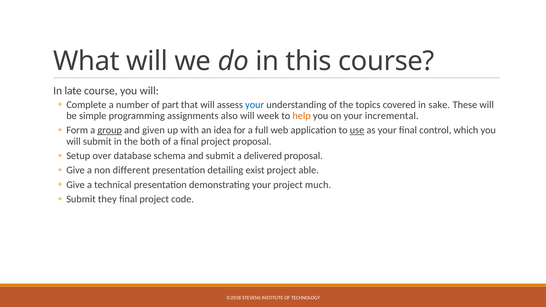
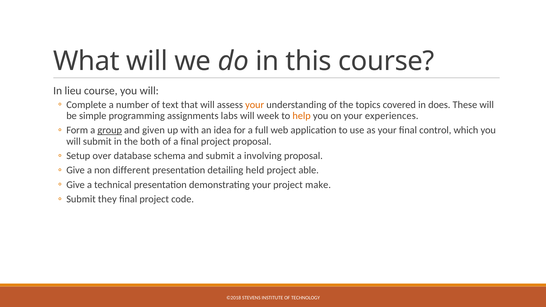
late: late -> lieu (73, 91)
part: part -> text (170, 105)
your colour: blue -> orange (255, 105)
sake: sake -> does (439, 105)
also: also -> labs (229, 116)
incremental: incremental -> experiences (392, 116)
use underline: present -> none (357, 130)
delivered: delivered -> involving (263, 156)
exist: exist -> held (255, 170)
much: much -> make (318, 185)
